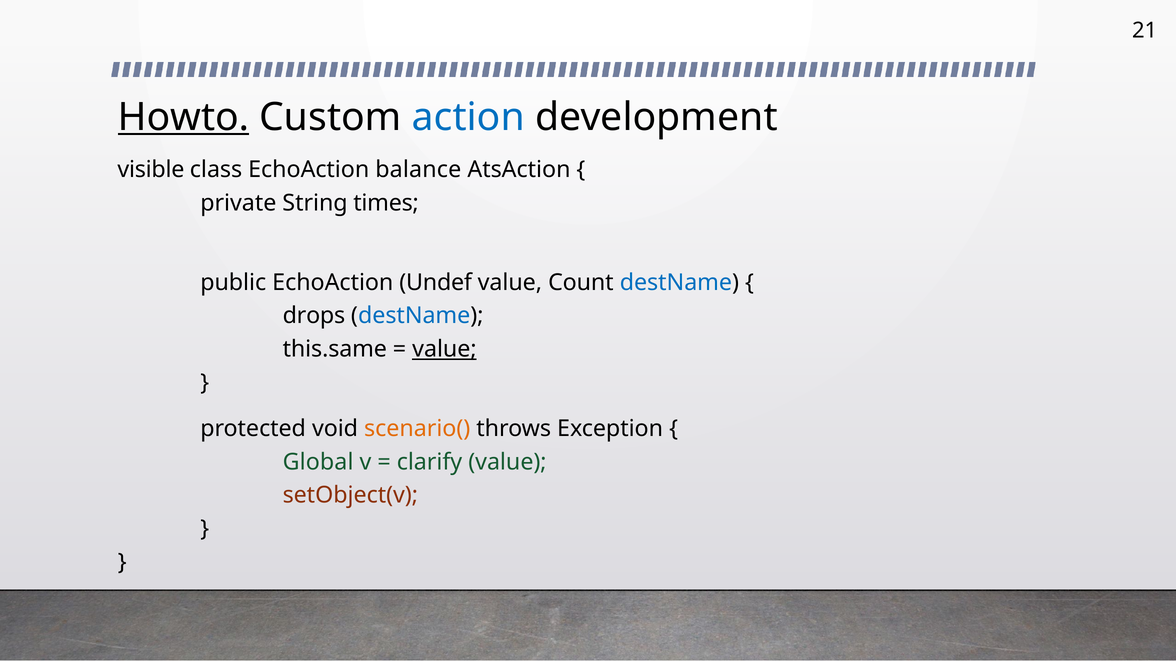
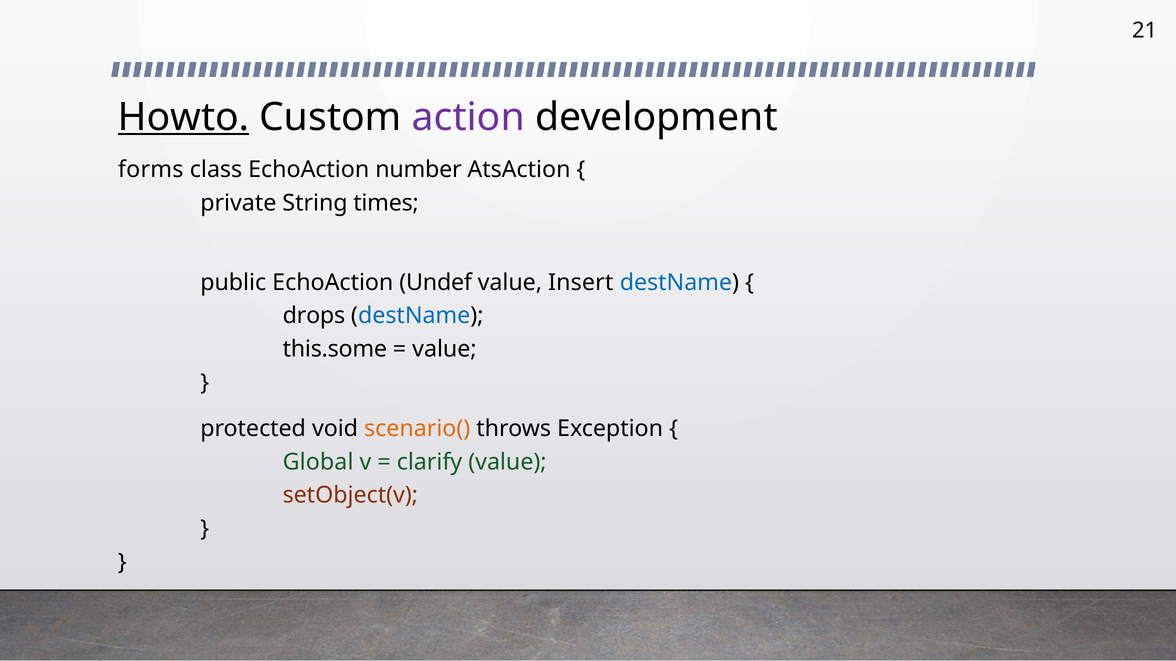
action colour: blue -> purple (468, 117)
visible: visible -> forms (151, 170)
balance: balance -> number (418, 170)
Count: Count -> Insert (581, 283)
this.same: this.same -> this.some (335, 349)
value underline: present -> none (444, 349)
